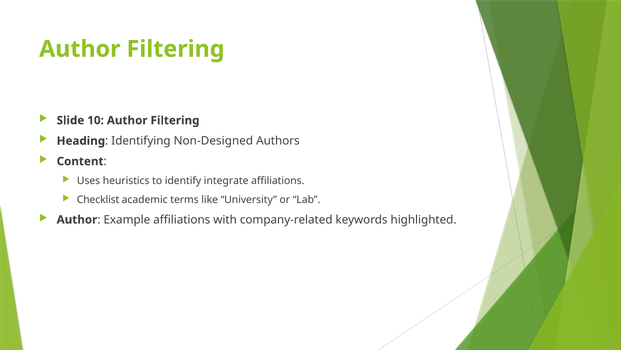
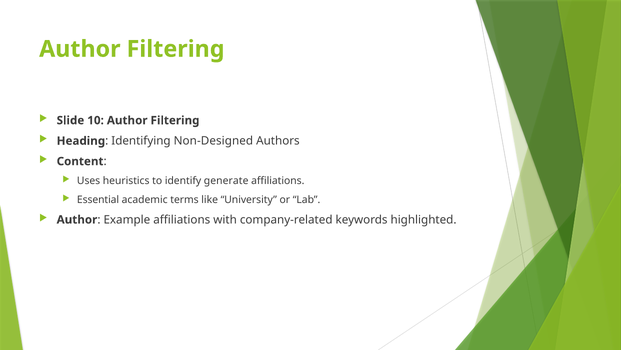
integrate: integrate -> generate (226, 181)
Checklist: Checklist -> Essential (98, 200)
